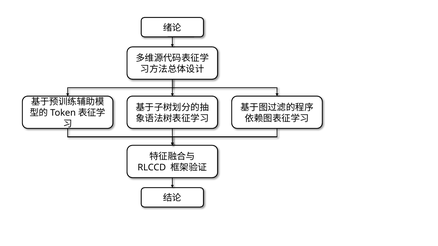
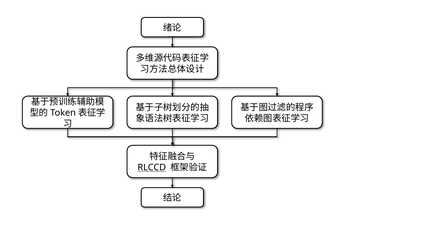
RLCCD underline: none -> present (152, 168)
